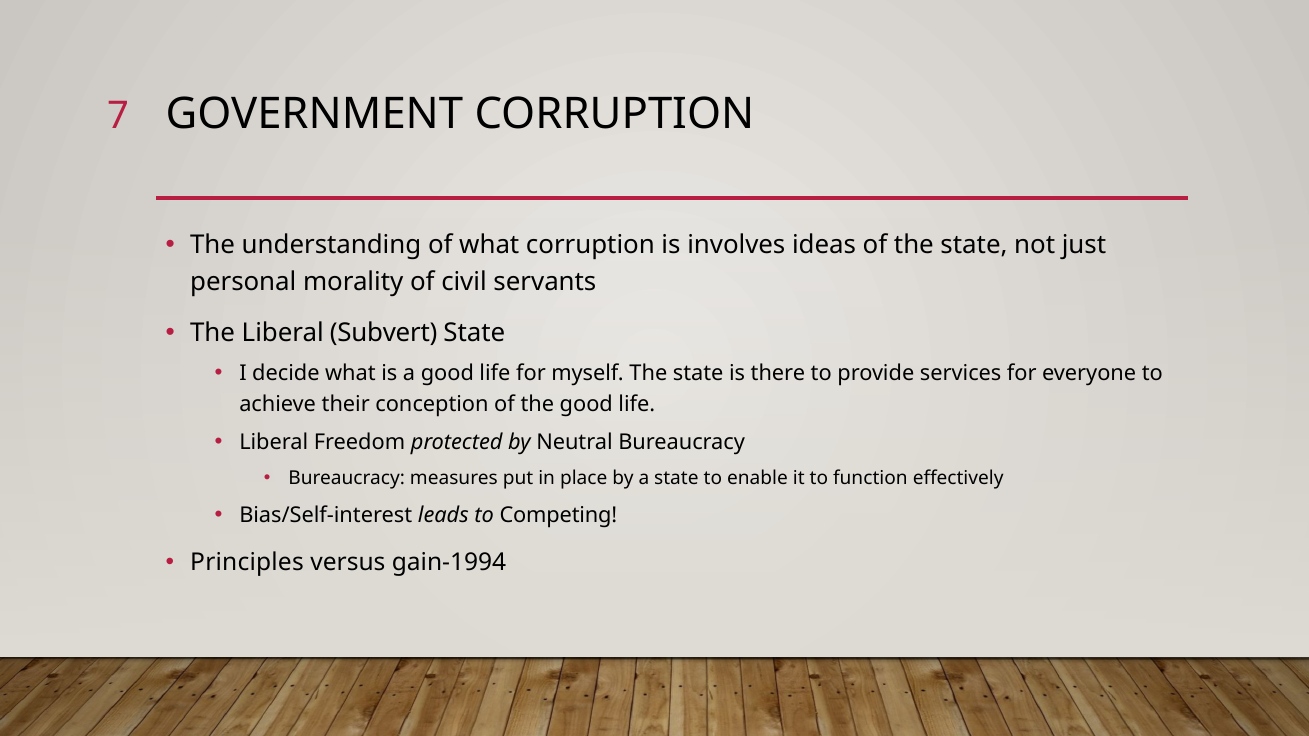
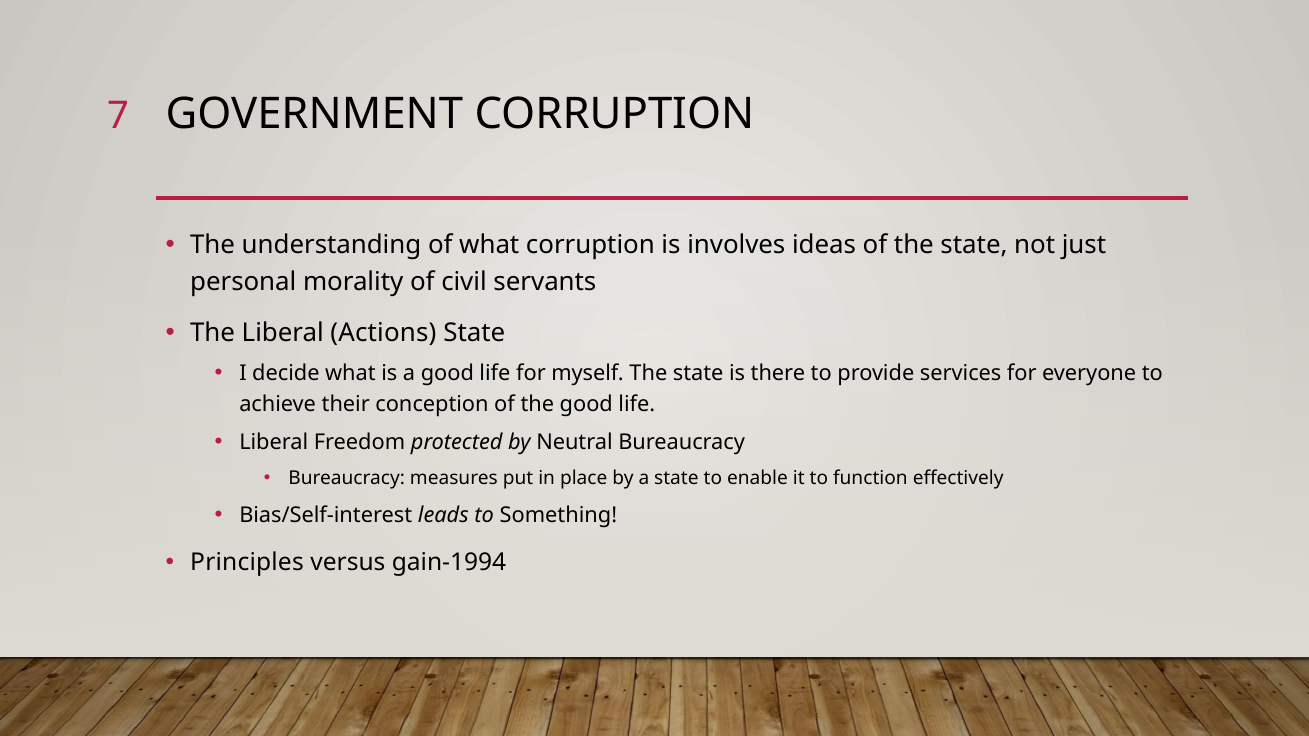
Subvert: Subvert -> Actions (383, 333)
Competing: Competing -> Something (558, 515)
